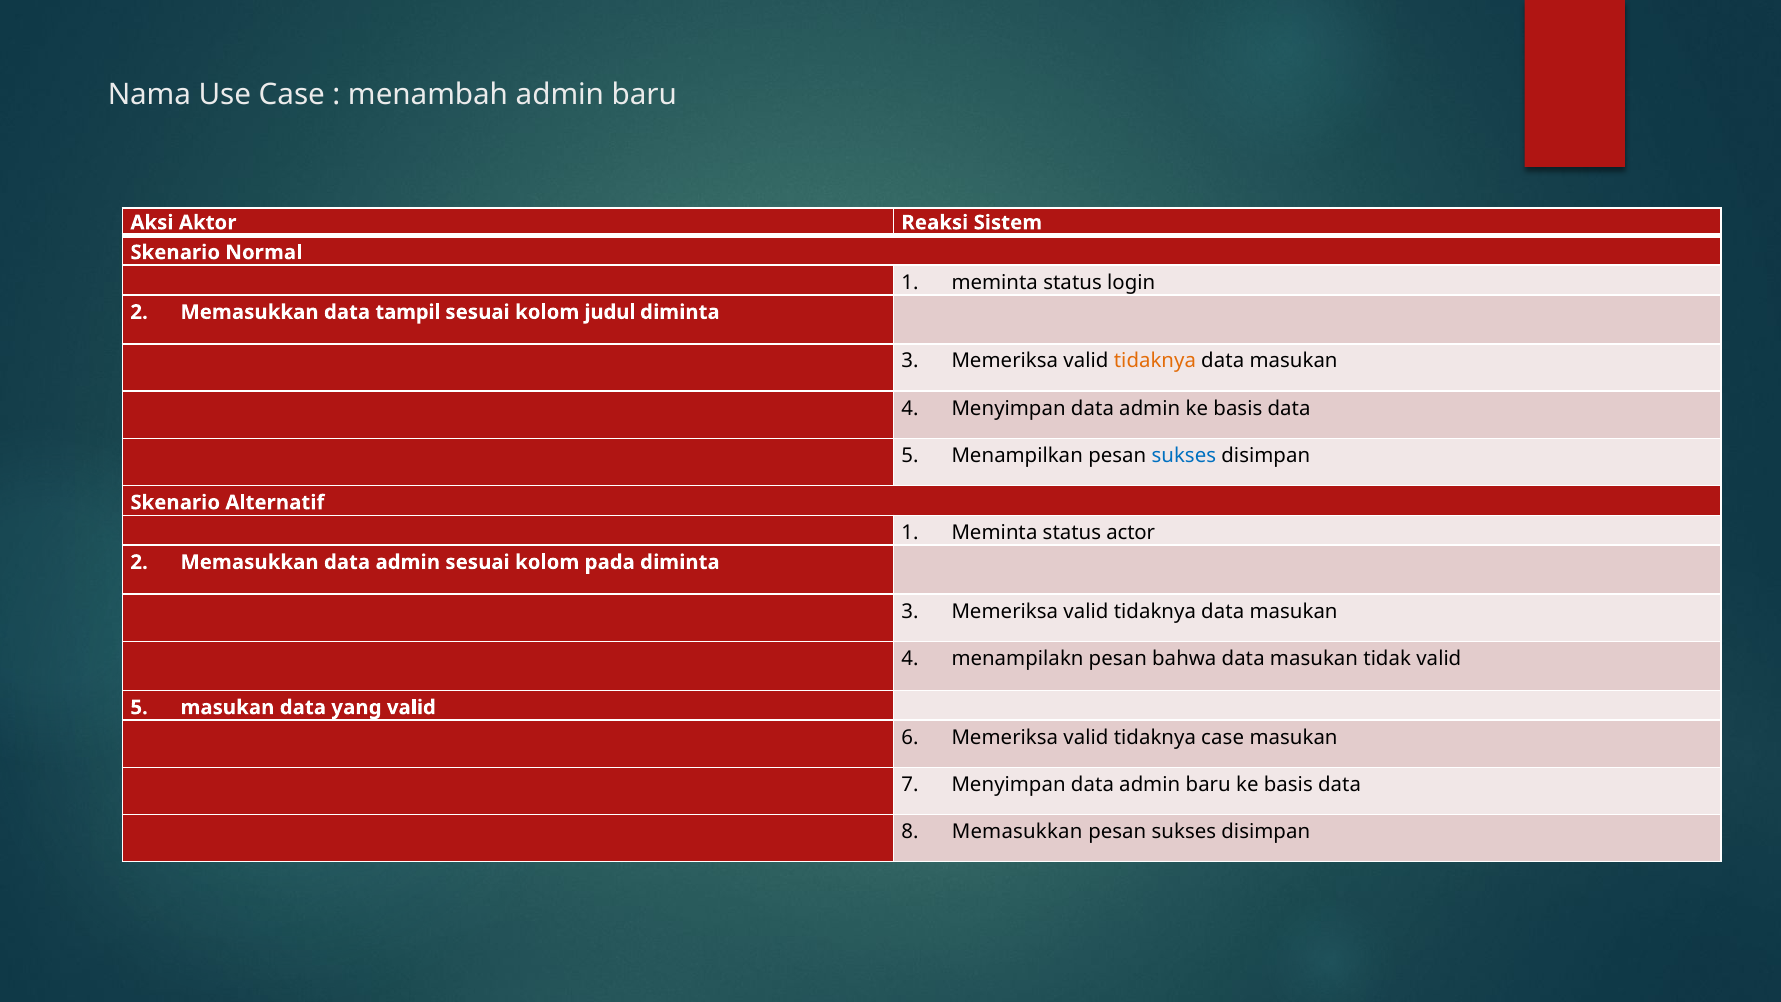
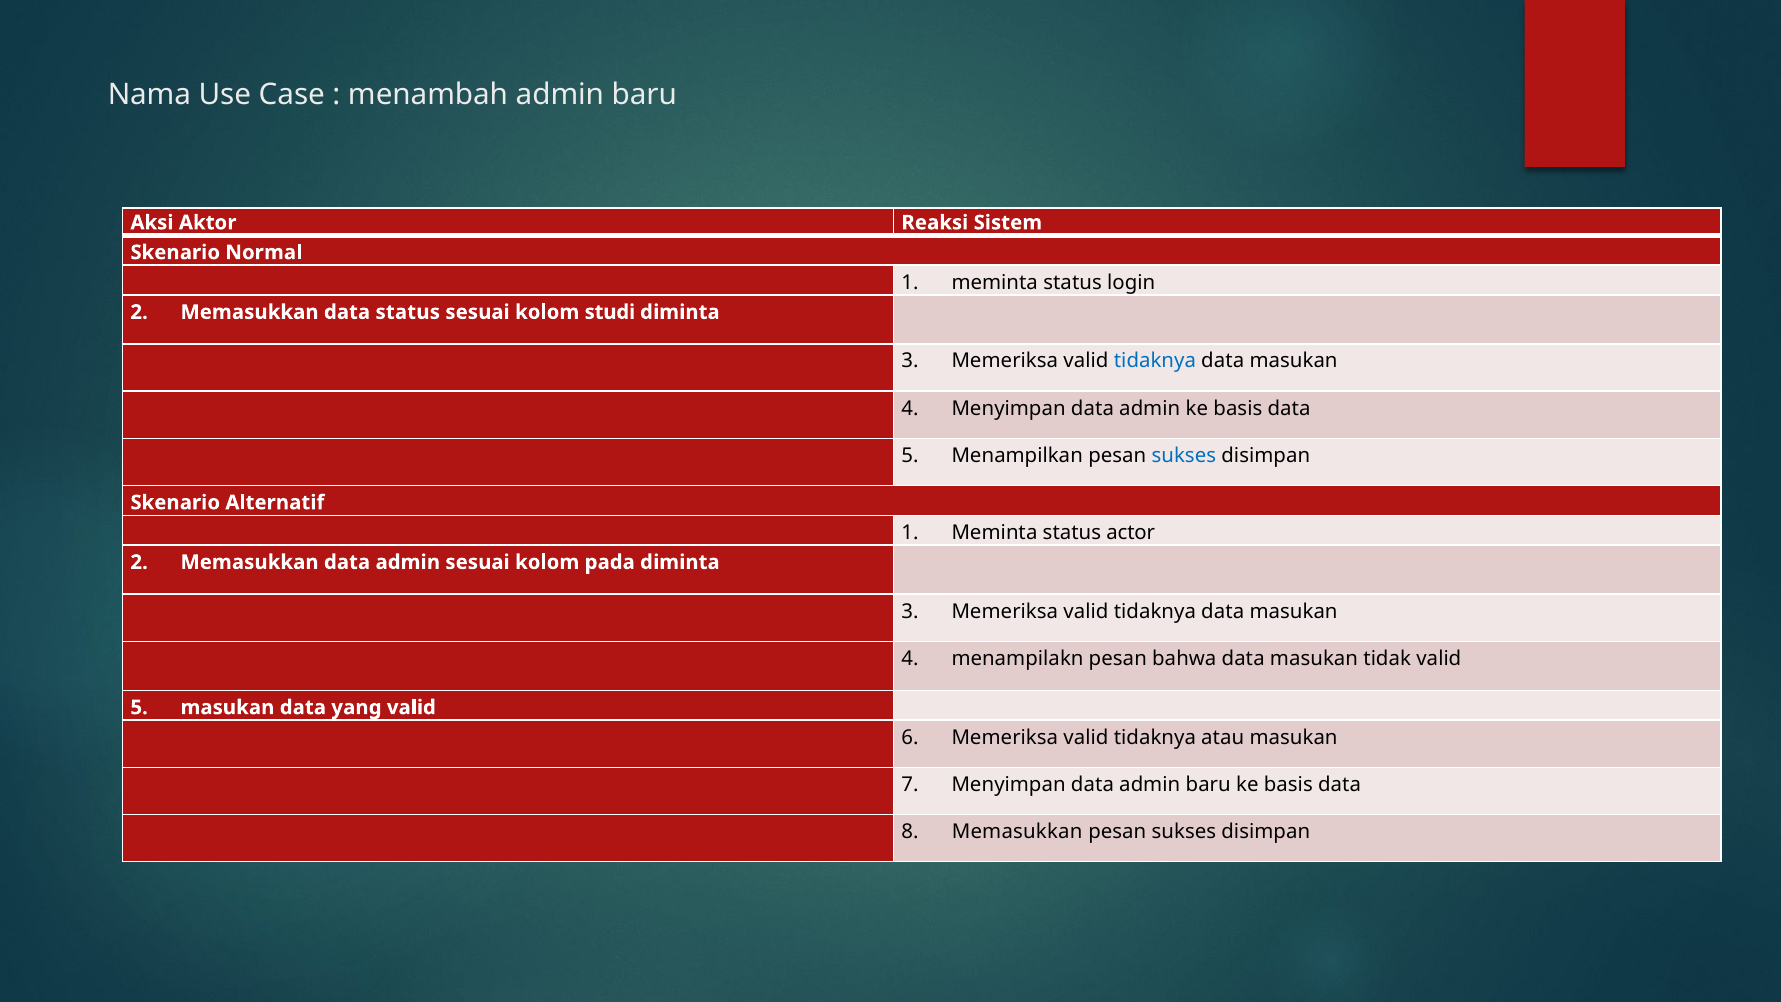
data tampil: tampil -> status (408, 312)
judul: judul -> studi (610, 312)
tidaknya colour: orange -> blue (1155, 361)
tidaknya case: case -> atau (1223, 737)
